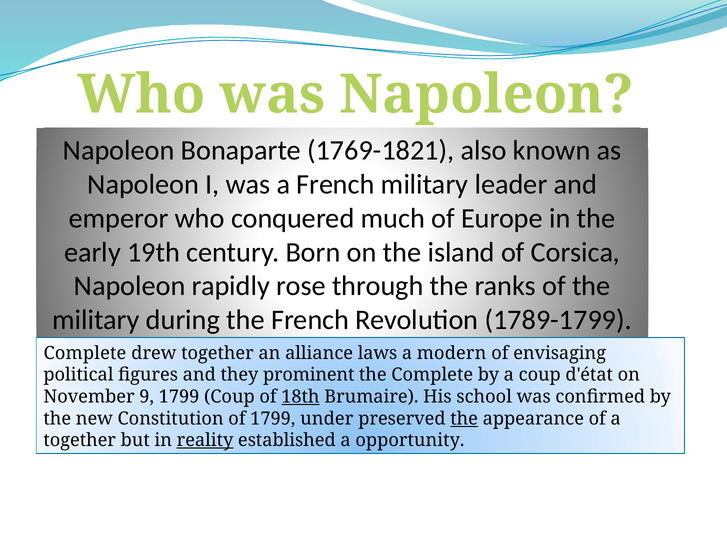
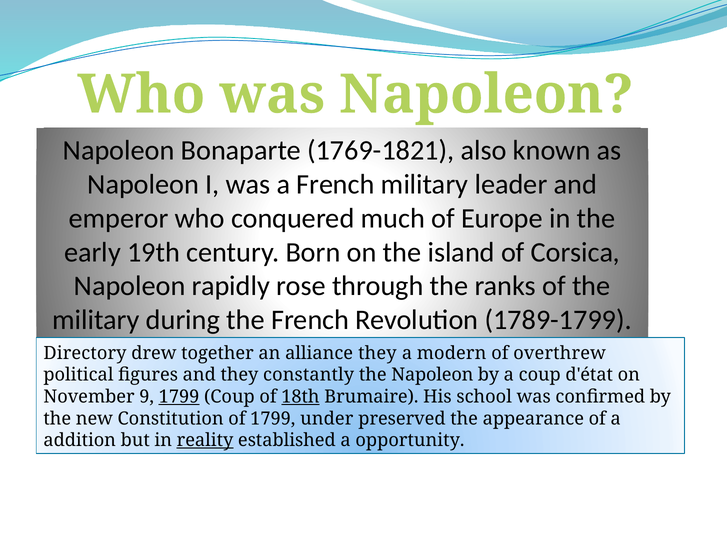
Complete: Complete -> Directory (85, 353)
alliance laws: laws -> they (377, 353)
envisaging: envisaging -> overthrew (560, 353)
prominent: prominent -> constantly (309, 375)
the Complete: Complete -> Napoleon (432, 375)
1799 underline: none -> present (179, 397)
the underline: present -> none (464, 419)
together: together -> addition (80, 441)
